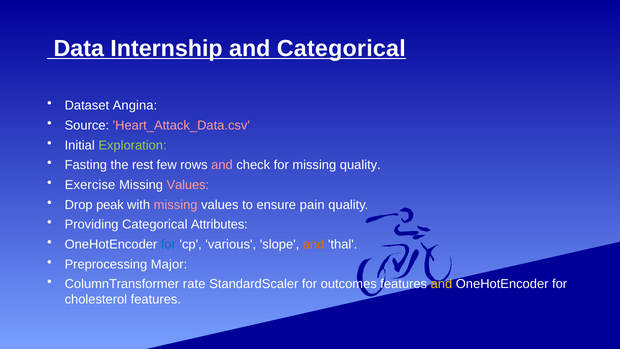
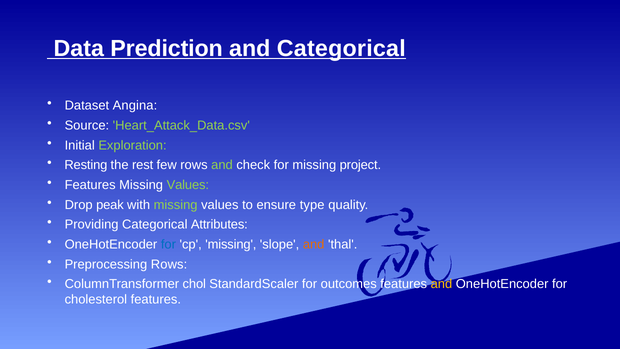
Internship: Internship -> Prediction (167, 48)
Heart_Attack_Data.csv colour: pink -> light green (181, 125)
Fasting: Fasting -> Resting (86, 165)
and colour: pink -> light green (222, 165)
missing quality: quality -> project (360, 165)
Exercise: Exercise -> Features (90, 185)
Values colour: pink -> light green (188, 185)
missing colour: pink -> light green (176, 205)
pain: pain -> type (312, 205)
cp various: various -> missing (231, 244)
Preprocessing Major: Major -> Rows (169, 264)
rate: rate -> chol (194, 284)
